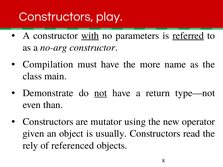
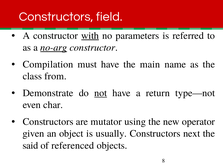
play: play -> field (109, 17)
referred underline: present -> none (188, 36)
no-arg underline: none -> present (54, 48)
more: more -> main (150, 64)
main: main -> from (55, 76)
than: than -> char (53, 105)
read: read -> next (192, 134)
rely: rely -> said (30, 146)
